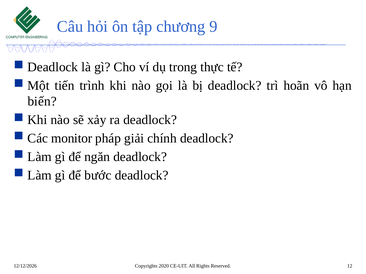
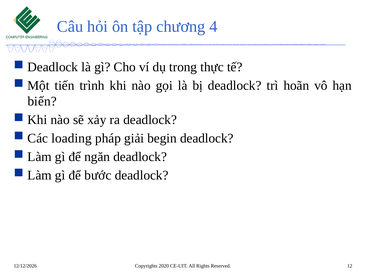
9: 9 -> 4 (214, 27)
monitor: monitor -> loading (72, 139)
chính: chính -> begin (162, 139)
